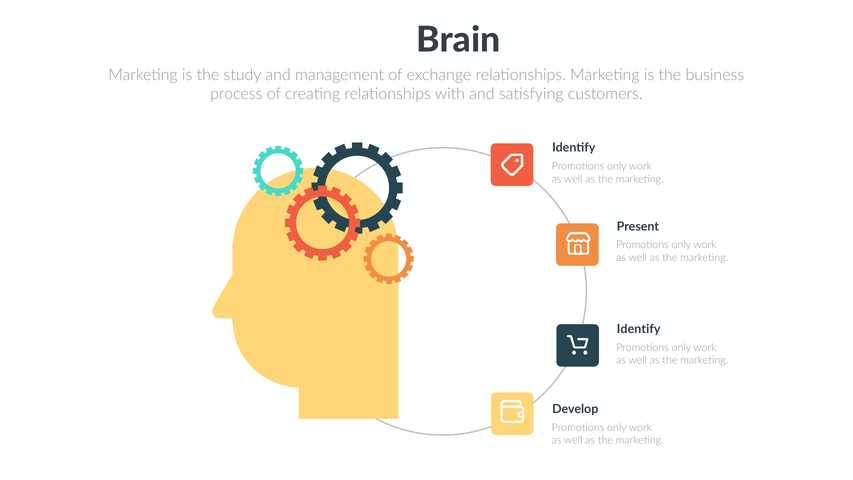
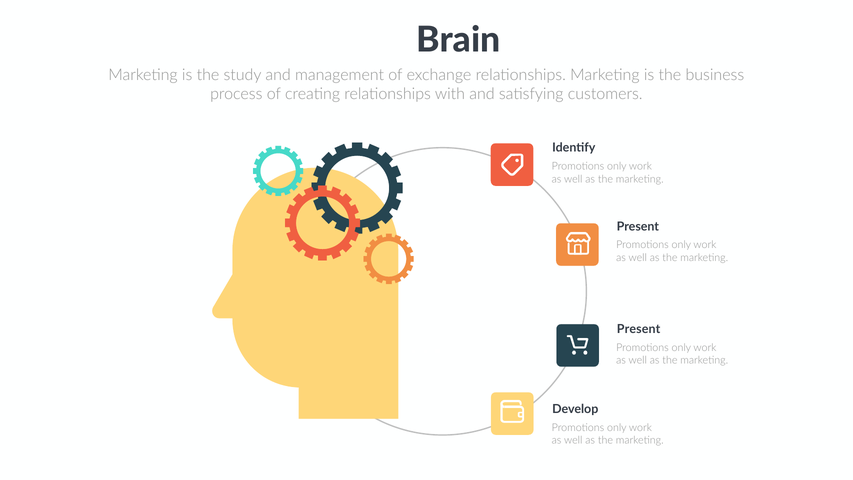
Identify: Identify -> Present (639, 329)
